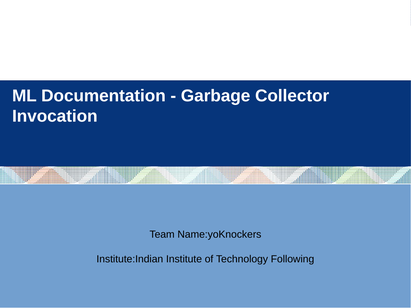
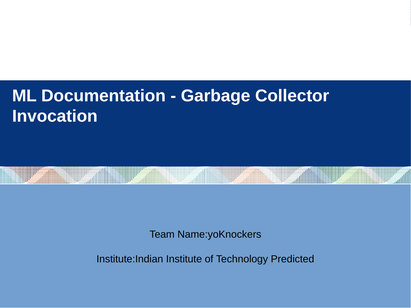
Following: Following -> Predicted (293, 259)
